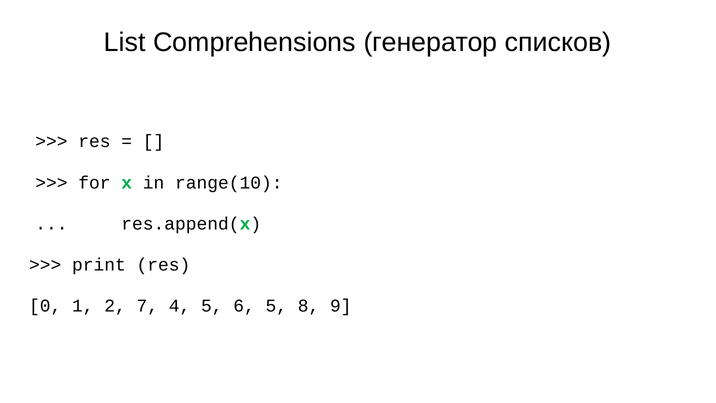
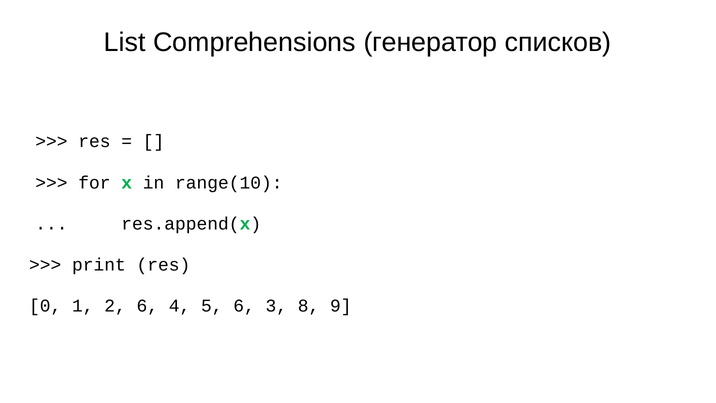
2 7: 7 -> 6 (147, 306)
6 5: 5 -> 3 (276, 306)
